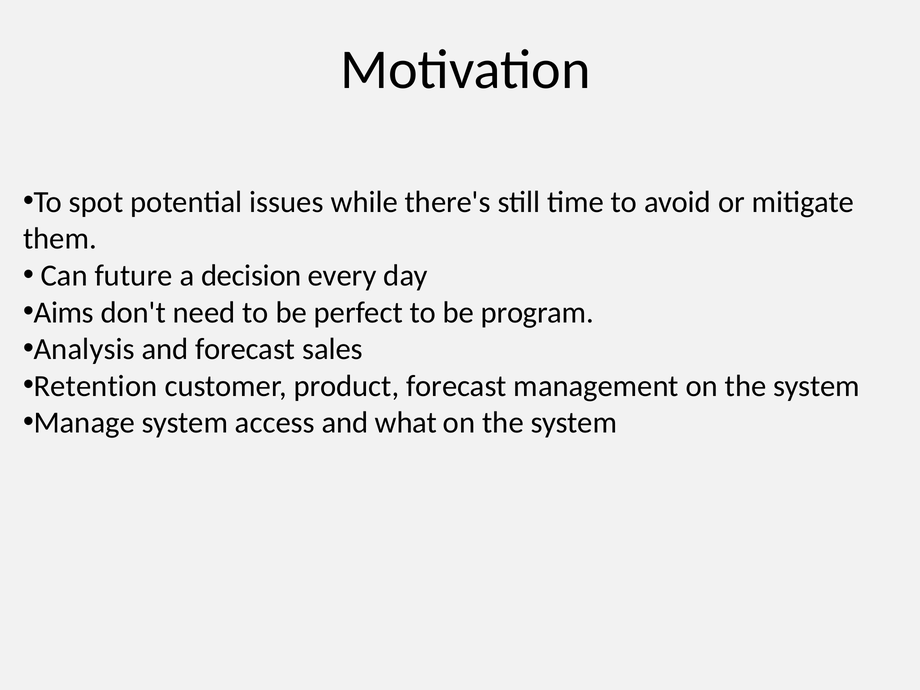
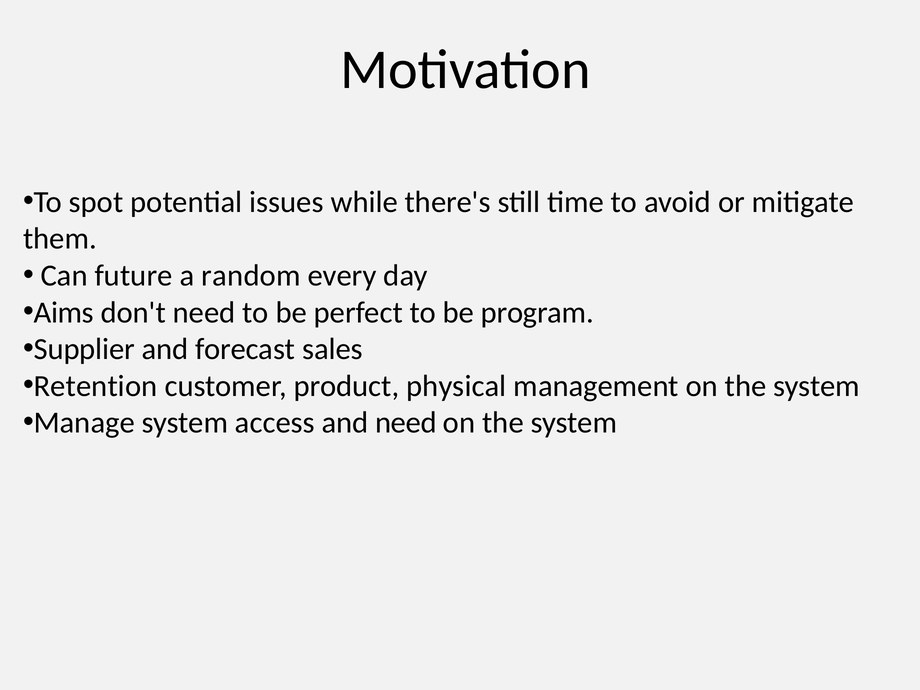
decision: decision -> random (251, 276)
Analysis: Analysis -> Supplier (84, 349)
product forecast: forecast -> physical (456, 386)
and what: what -> need (406, 423)
